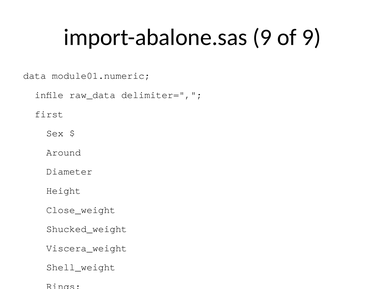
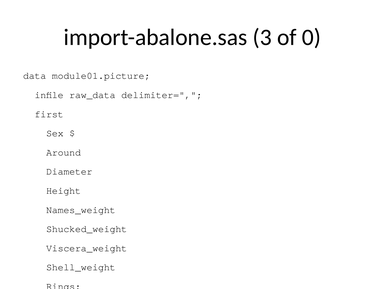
import-abalone.sas 9: 9 -> 3 (262, 37)
of 9: 9 -> 0 (311, 37)
module01.numeric: module01.numeric -> module01.picture (101, 76)
Close_weight: Close_weight -> Names_weight (81, 210)
